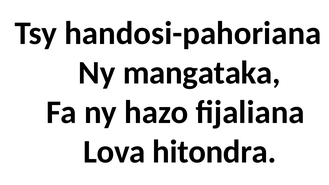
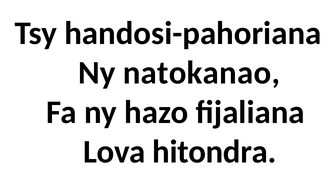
mangataka: mangataka -> natokanao (201, 73)
